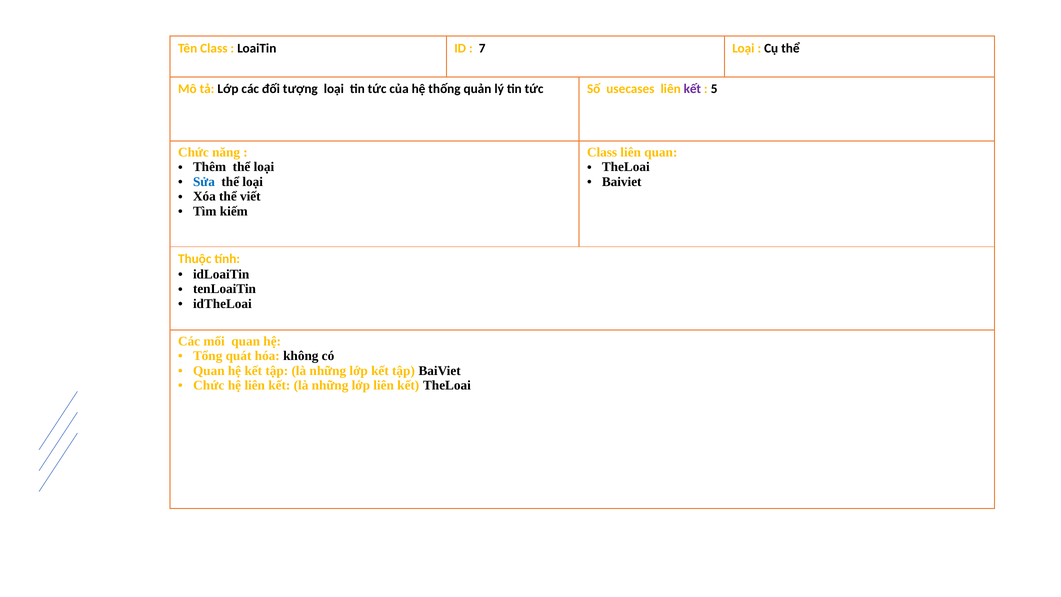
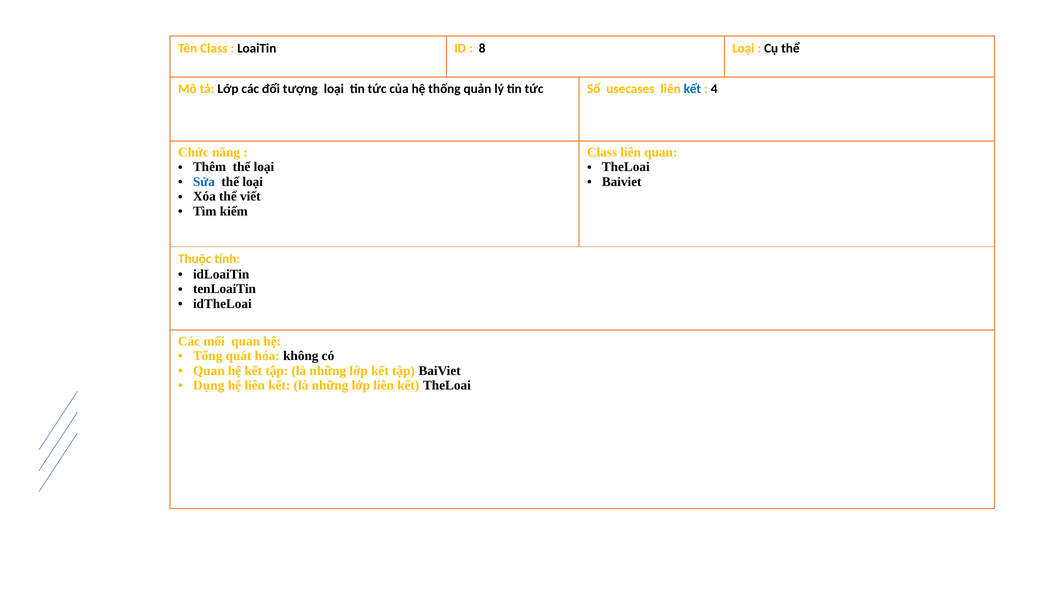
7: 7 -> 8 (482, 48)
kết colour: purple -> blue (692, 89)
5: 5 -> 4 (714, 89)
Chức: Chức -> Dụng (209, 385)
